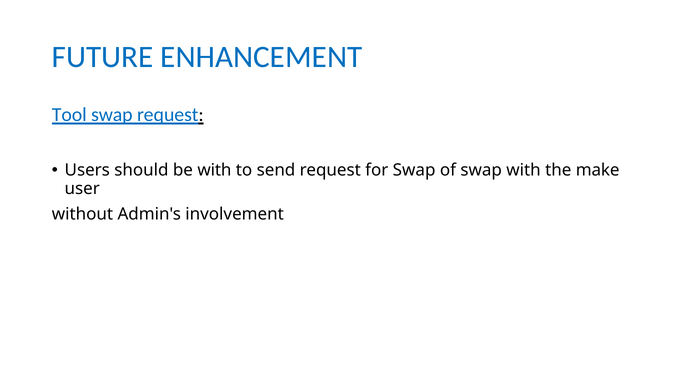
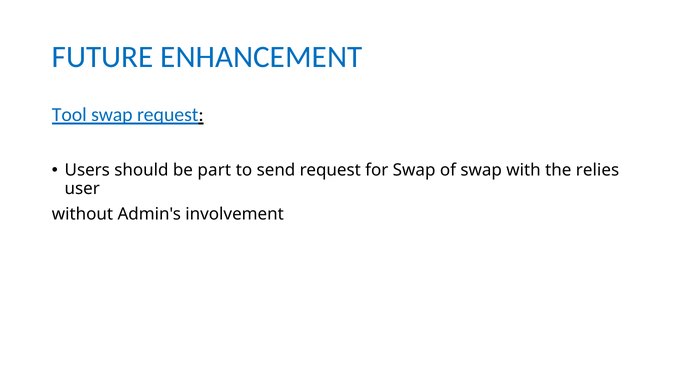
be with: with -> part (214, 170)
make: make -> relies (598, 170)
